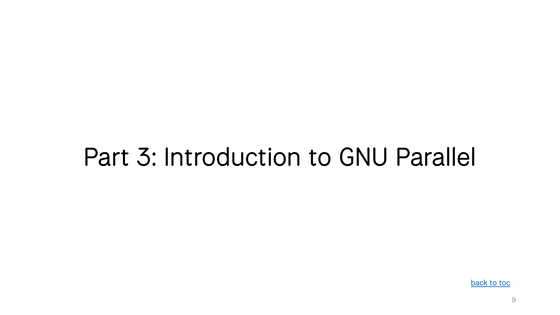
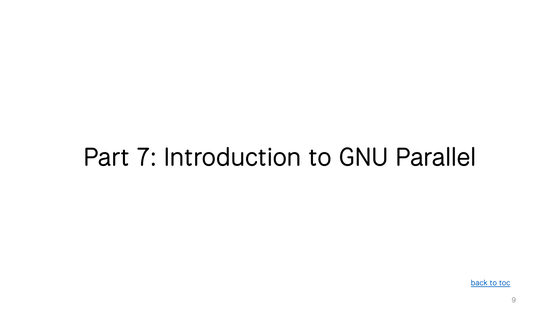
3: 3 -> 7 (147, 157)
